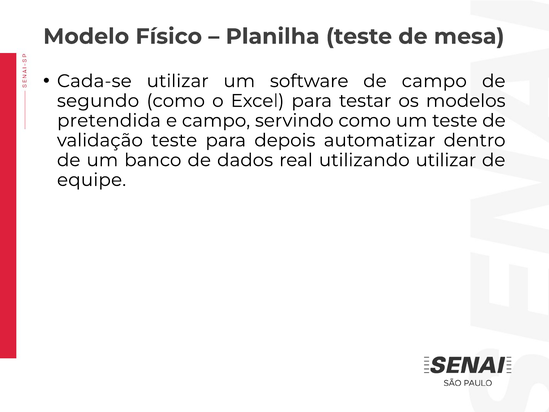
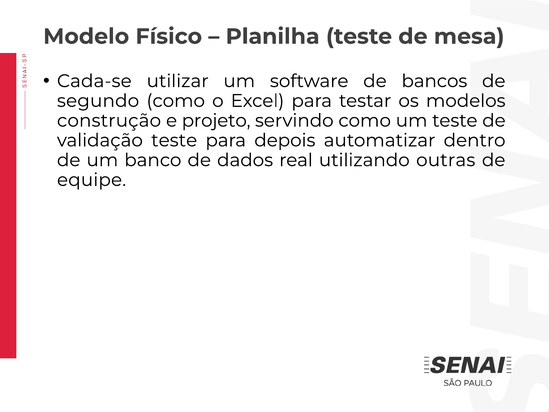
de campo: campo -> bancos (434, 81)
pretendida: pretendida -> construção (109, 121)
e campo: campo -> projeto (216, 121)
utilizando utilizar: utilizar -> outras (446, 160)
